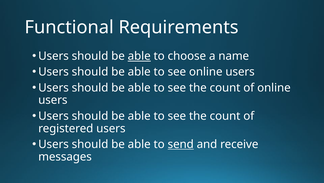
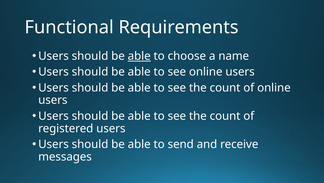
send underline: present -> none (181, 144)
